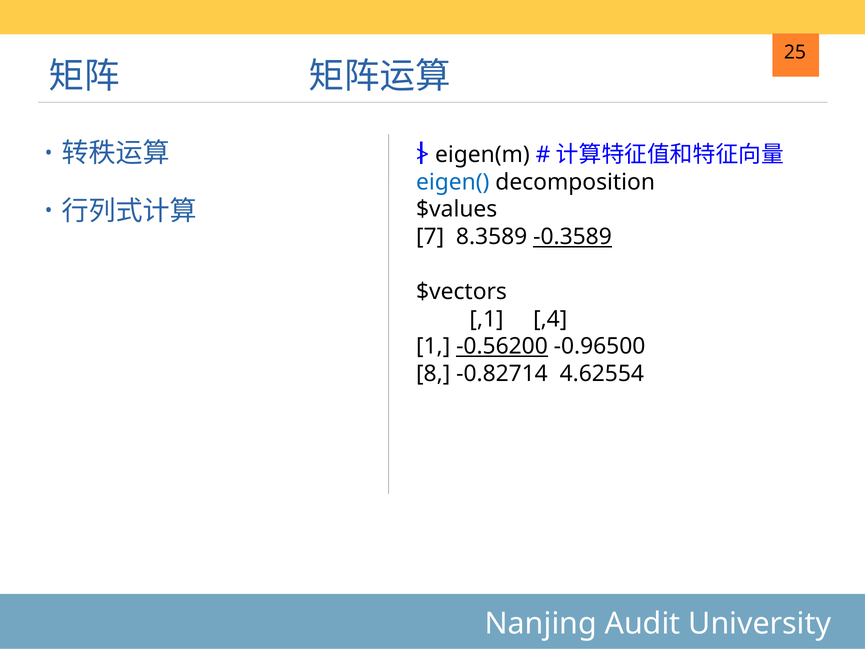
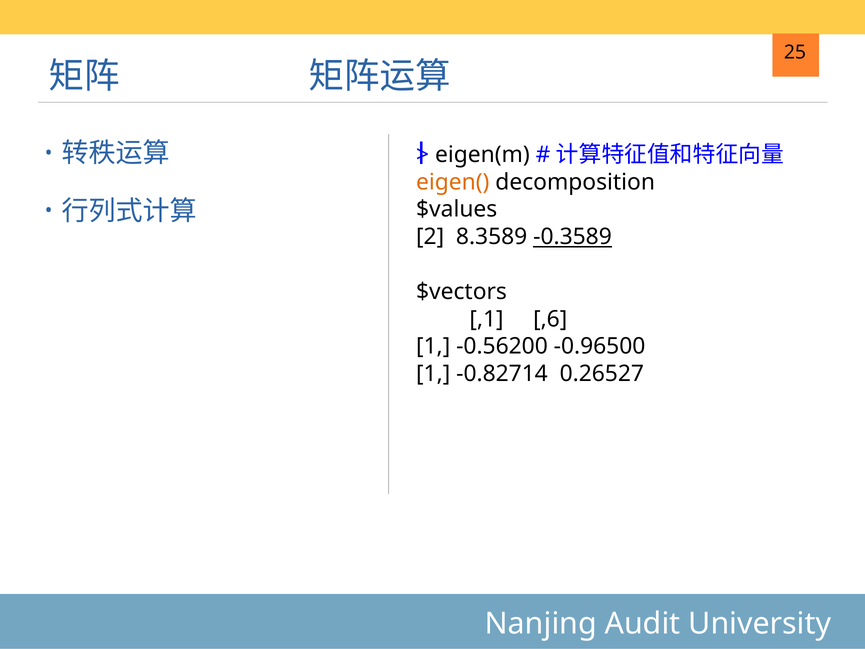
eigen( colour: blue -> orange (453, 182)
7: 7 -> 2 (430, 237)
,4: ,4 -> ,6 (550, 319)
-0.56200 underline: present -> none (502, 346)
8: 8 -> 1 (433, 374)
4.62554: 4.62554 -> 0.26527 (602, 374)
